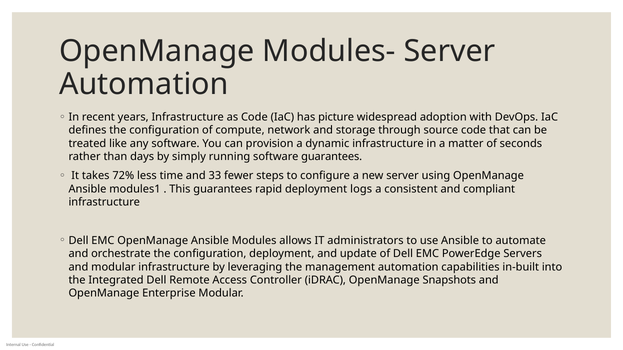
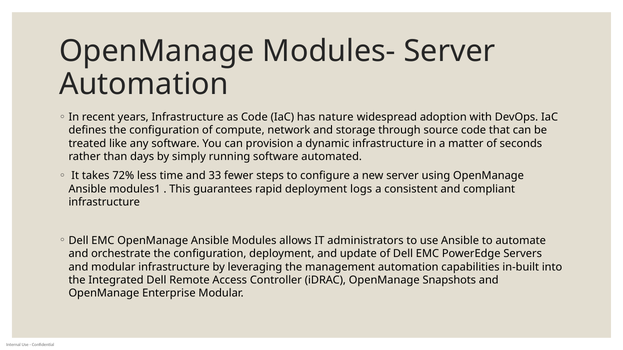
picture: picture -> nature (336, 117)
software guarantees: guarantees -> automated (332, 157)
